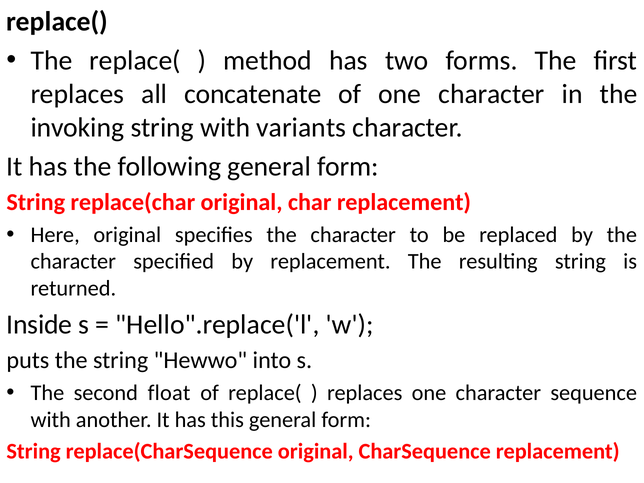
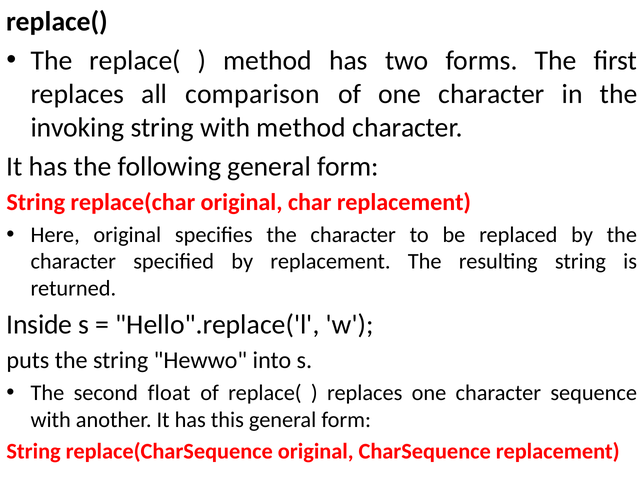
concatenate: concatenate -> comparison (253, 94)
with variants: variants -> method (301, 127)
